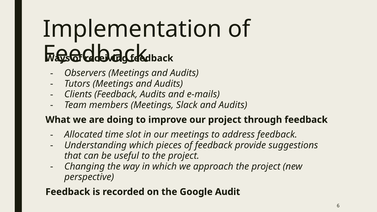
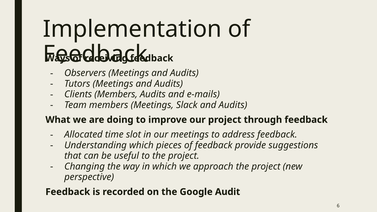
Clients Feedback: Feedback -> Members (116, 94)
